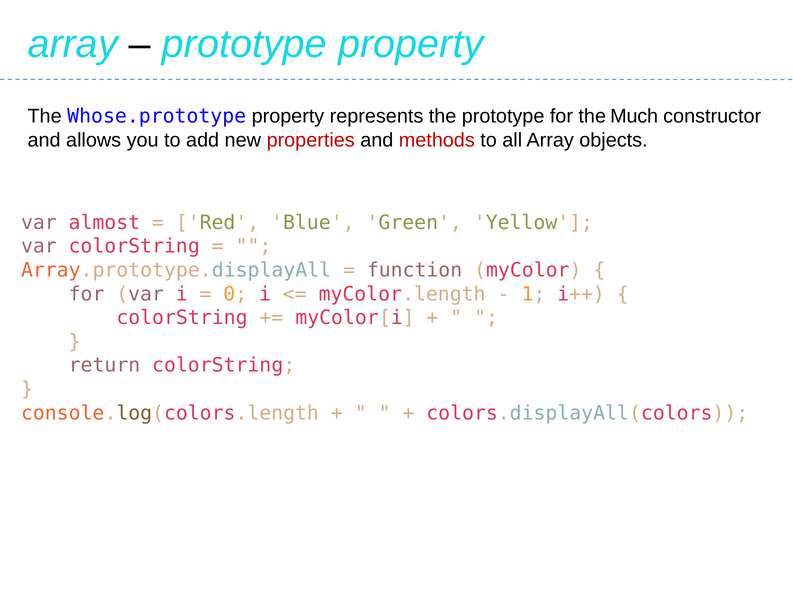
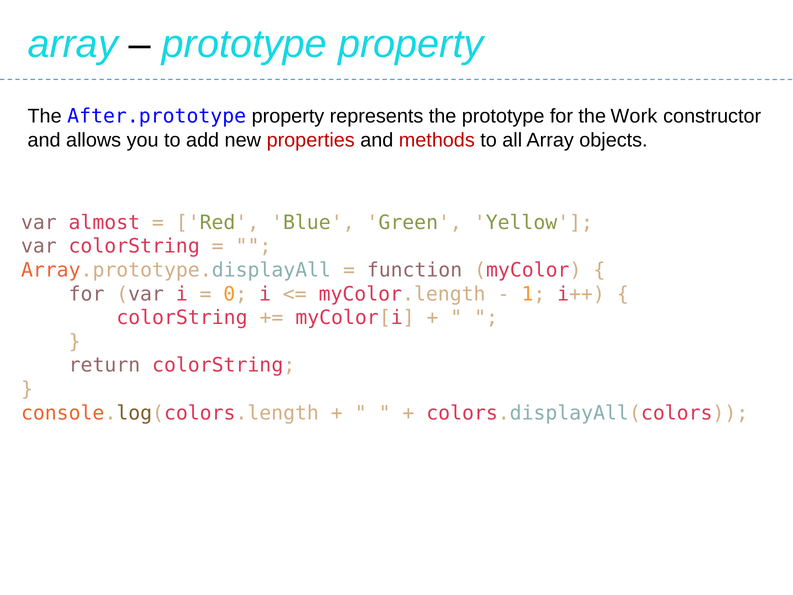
Whose.prototype: Whose.prototype -> After.prototype (157, 116)
Much: Much -> Work (634, 116)
